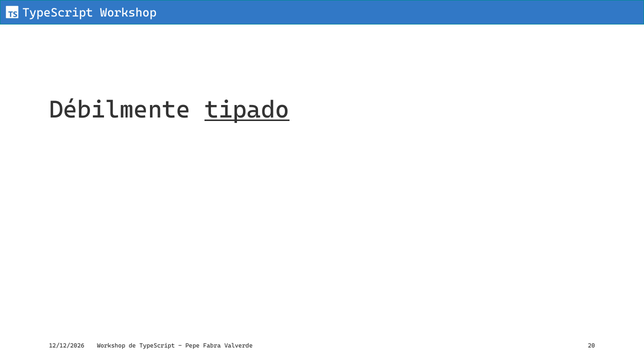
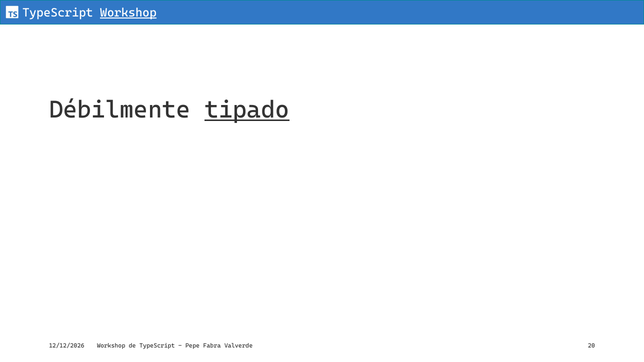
Workshop underline: none -> present (128, 13)
